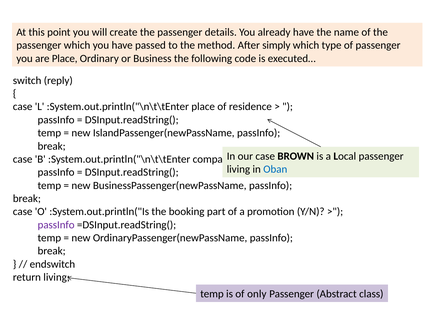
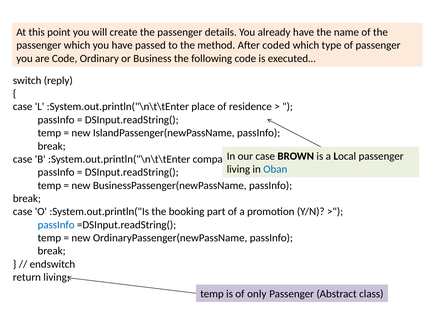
simply: simply -> coded (276, 45)
are Place: Place -> Code (65, 59)
passInfo colour: purple -> blue (56, 225)
